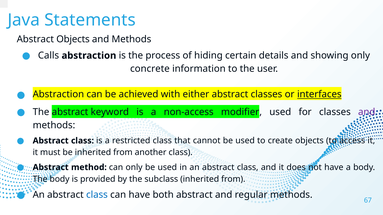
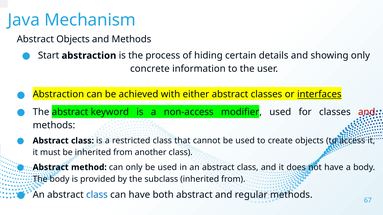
Statements: Statements -> Mechanism (90, 20)
Calls: Calls -> Start (49, 56)
and colour: purple -> red (367, 112)
